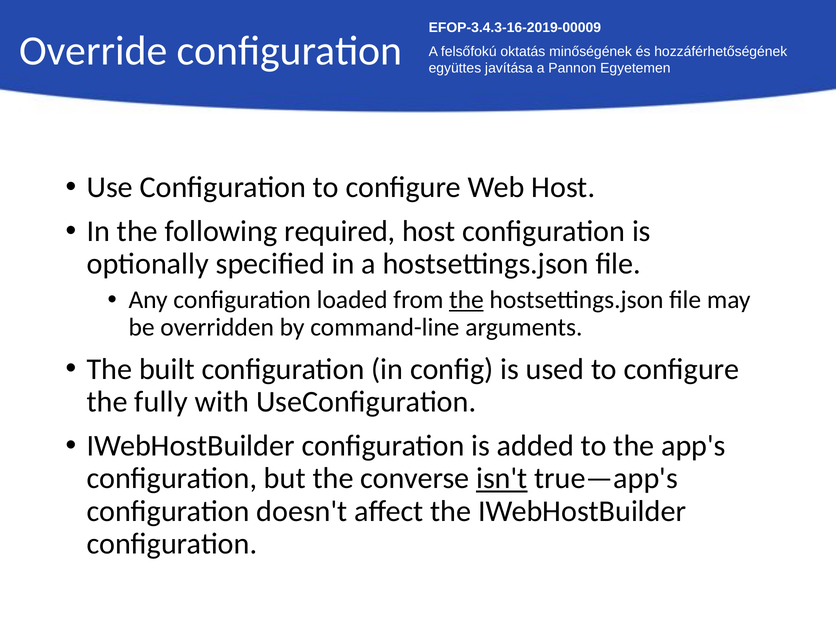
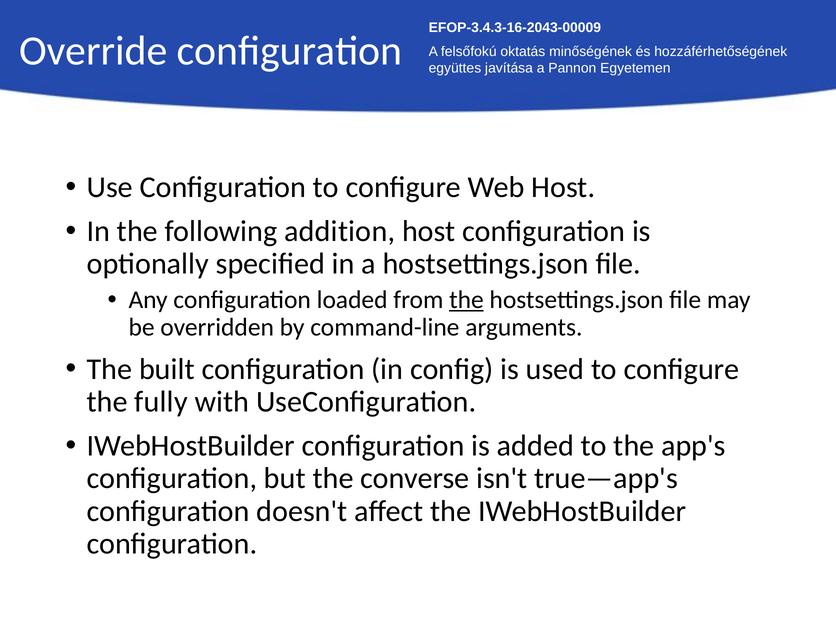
EFOP-3.4.3-16-2019-00009: EFOP-3.4.3-16-2019-00009 -> EFOP-3.4.3-16-2043-00009 (515, 28)
required: required -> addition (340, 231)
isn't underline: present -> none (502, 479)
